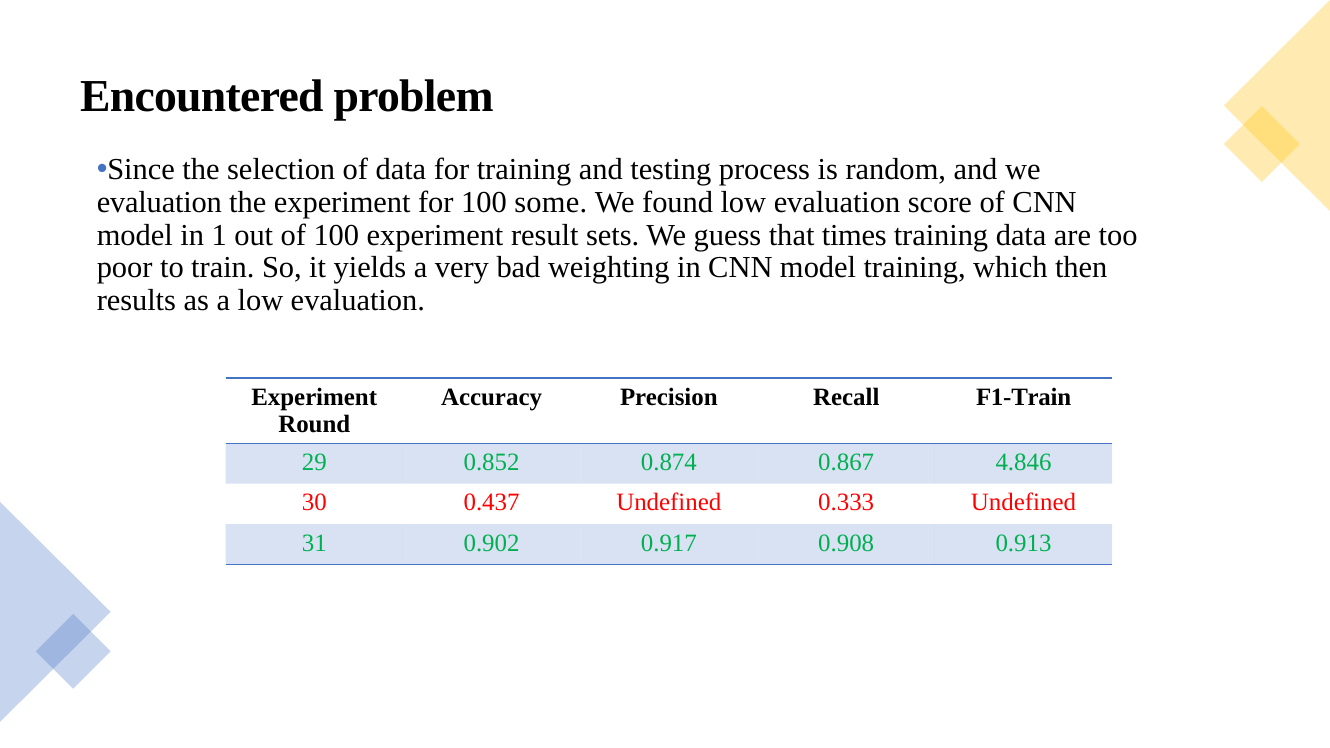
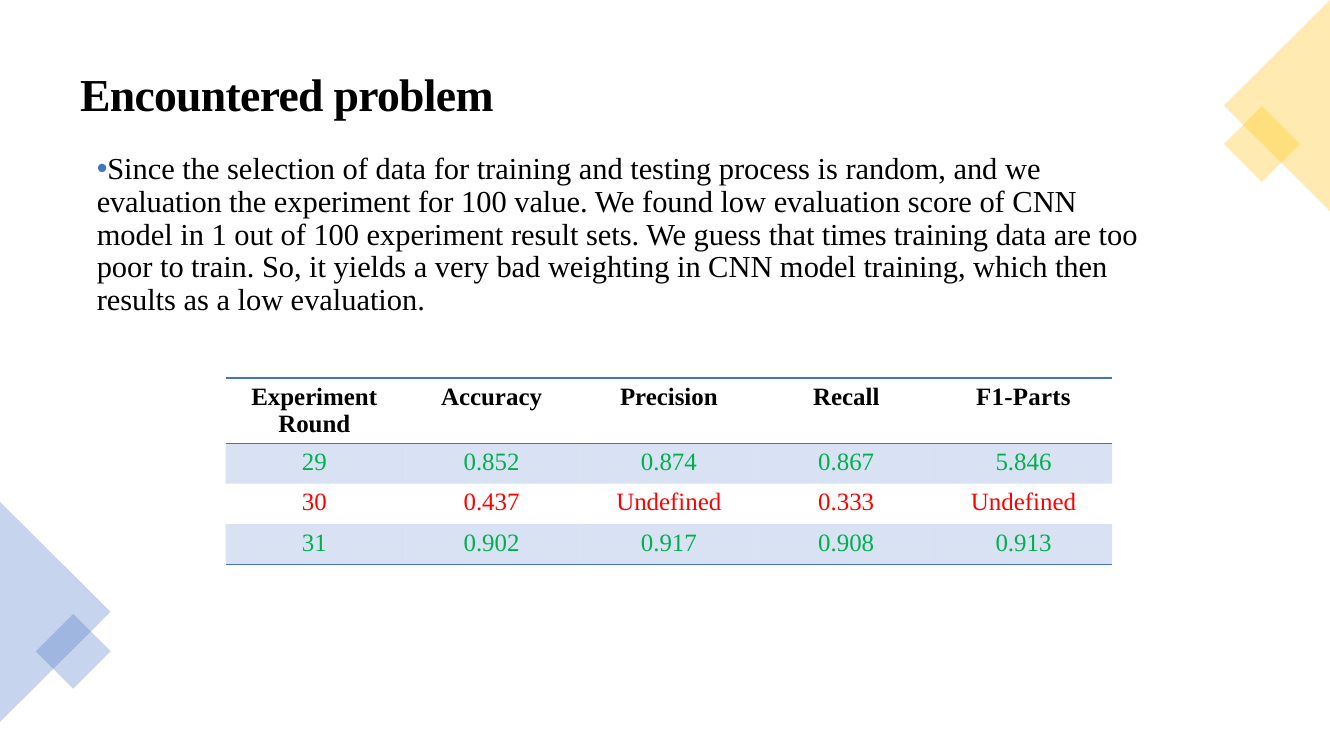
some: some -> value (551, 202)
F1-Train: F1-Train -> F1-Parts (1023, 397)
4.846: 4.846 -> 5.846 (1024, 462)
